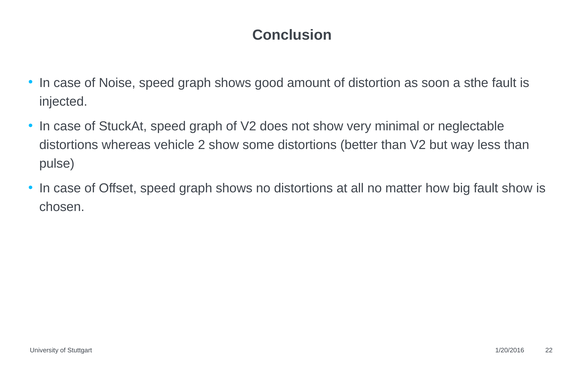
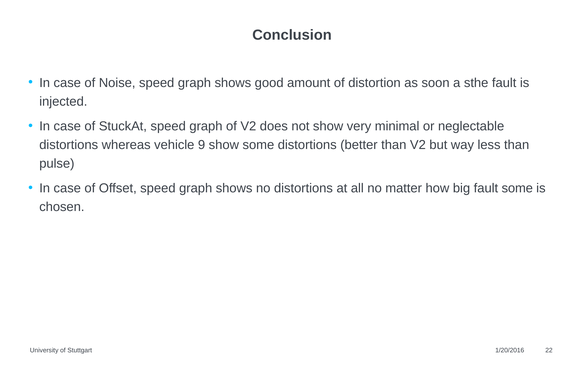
2: 2 -> 9 (202, 145)
fault show: show -> some (517, 188)
